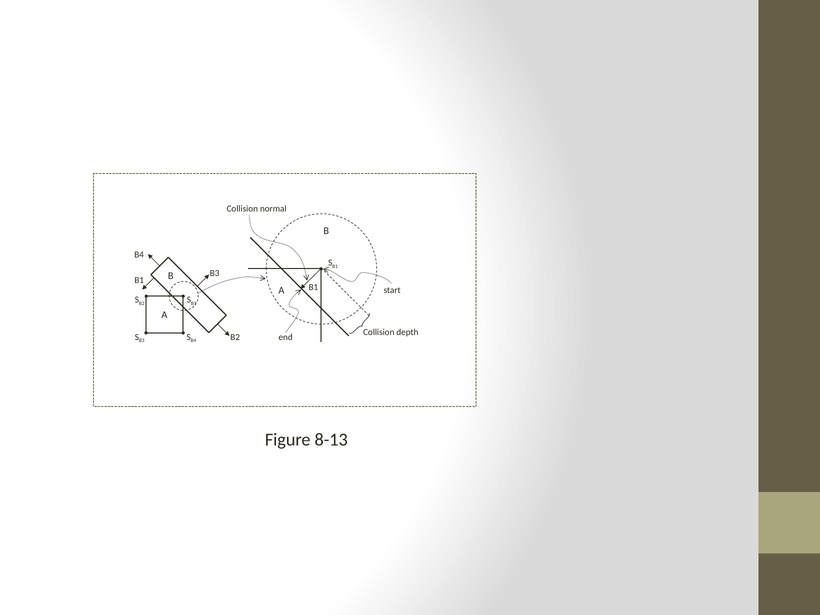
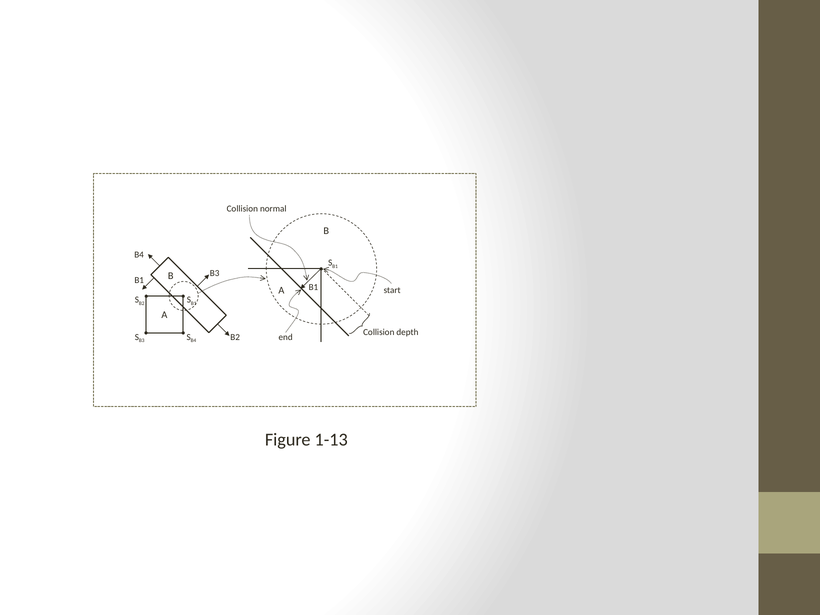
8-13: 8-13 -> 1-13 (331, 440)
